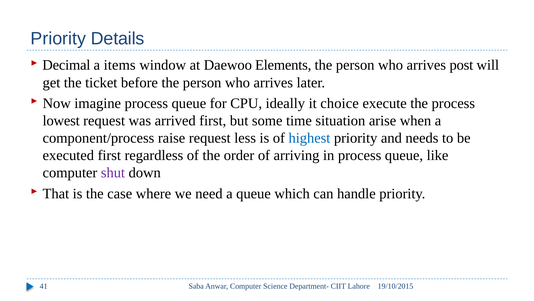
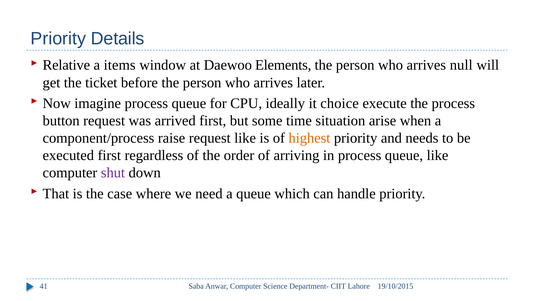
Decimal: Decimal -> Relative (66, 65)
post: post -> null (461, 65)
lowest: lowest -> button (61, 120)
request less: less -> like (245, 138)
highest colour: blue -> orange (309, 138)
